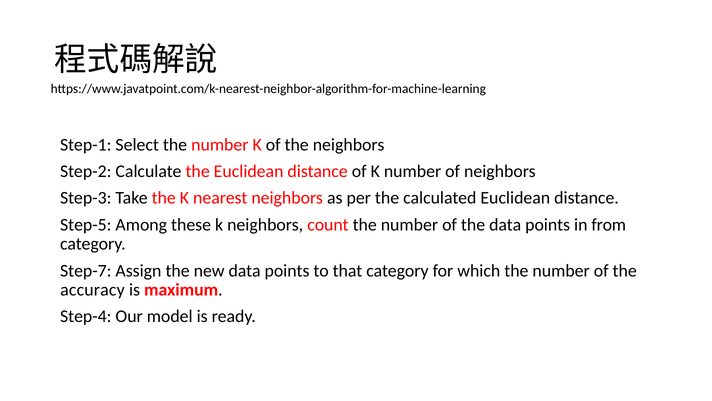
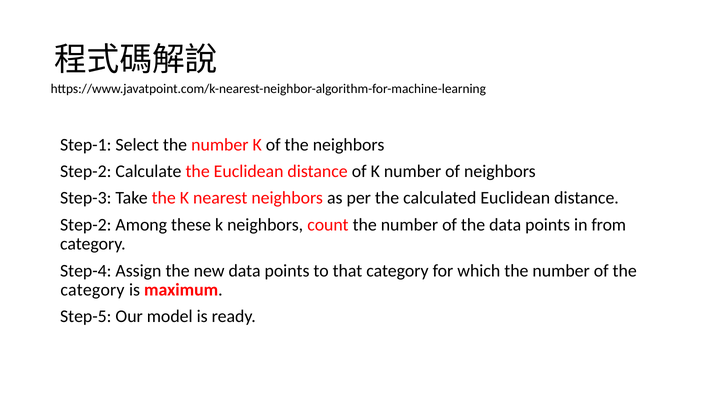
Step-5: Step-5 -> Step-2 (86, 224)
Step-7: Step-7 -> Step-4 (86, 270)
accuracy: accuracy -> category (92, 290)
Step-4: Step-4 -> Step-5 (86, 316)
